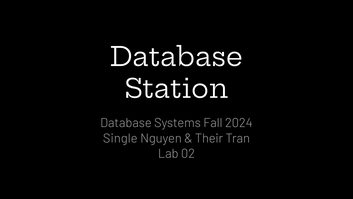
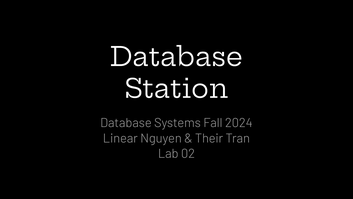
Single: Single -> Linear (120, 138)
